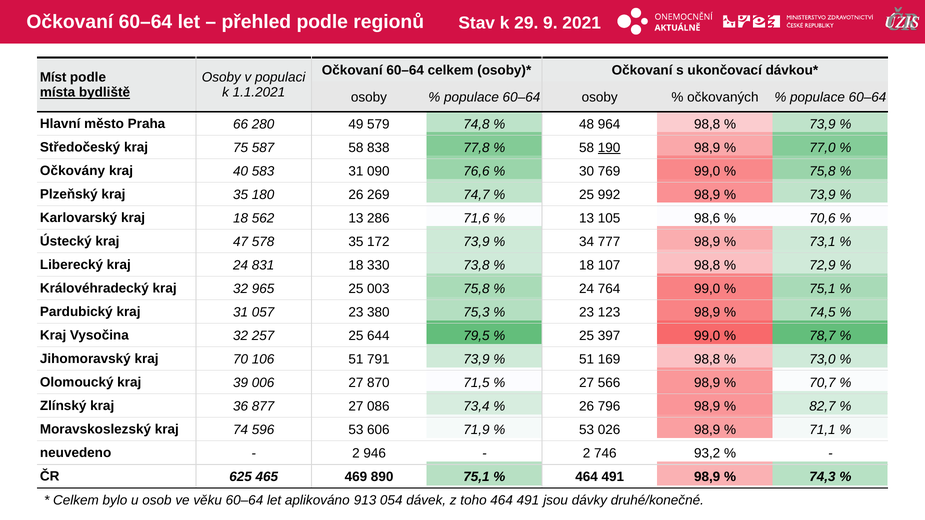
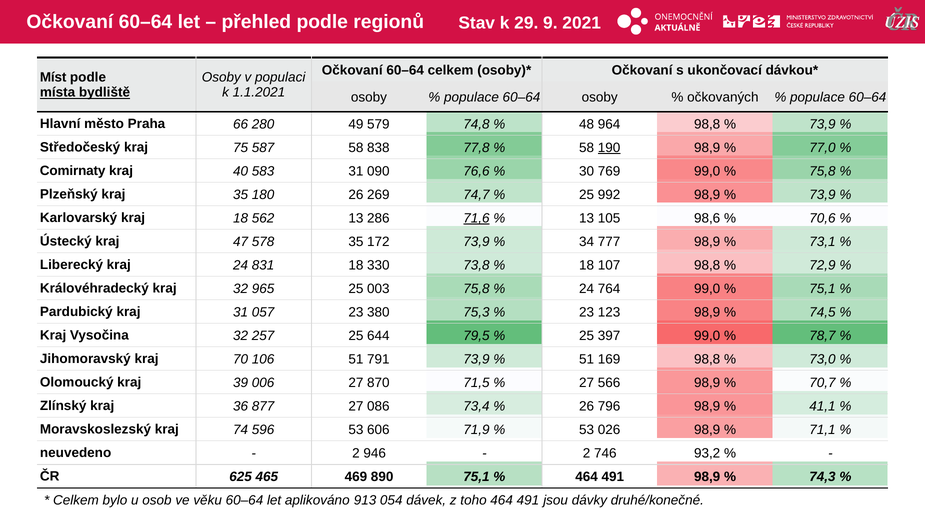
Očkovány: Očkovány -> Comirnaty (73, 171)
71,6 underline: none -> present (476, 218)
82,7: 82,7 -> 41,1 (822, 406)
